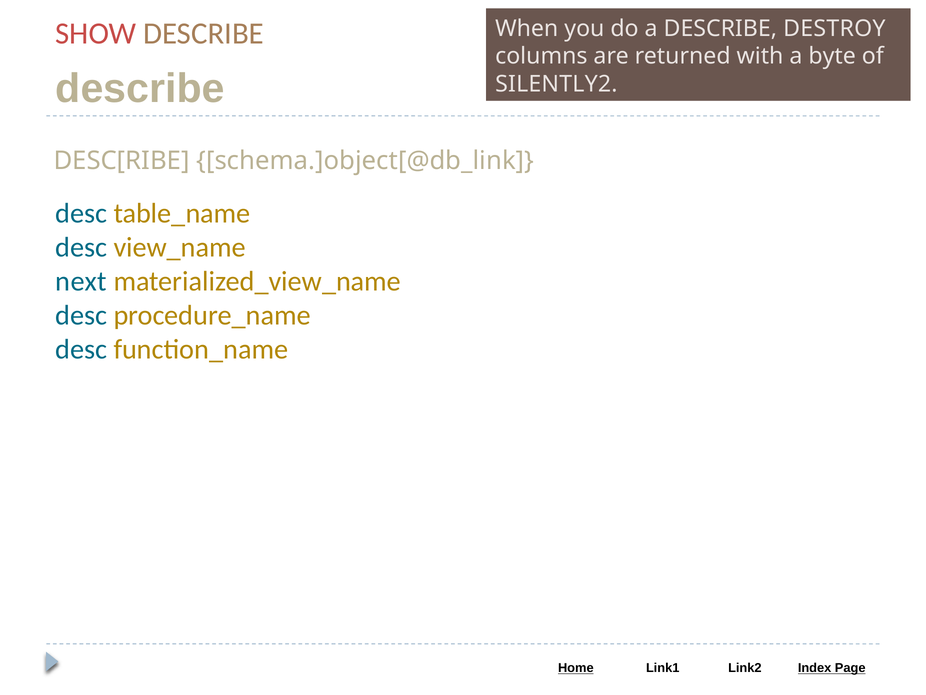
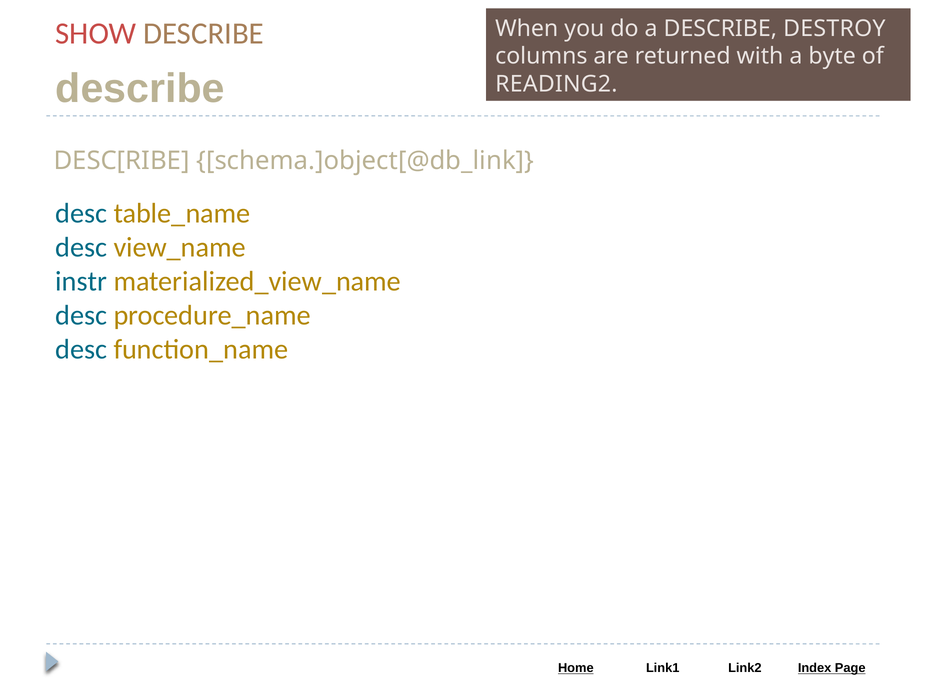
SILENTLY2: SILENTLY2 -> READING2 (556, 84)
next: next -> instr (81, 281)
